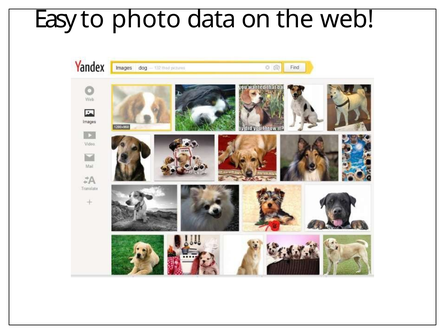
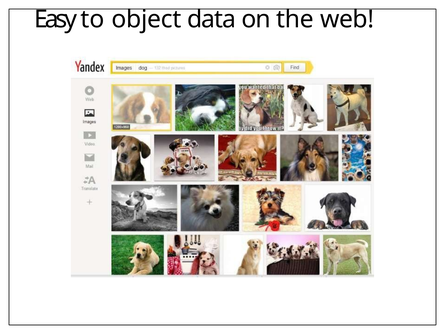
photo: photo -> object (146, 19)
